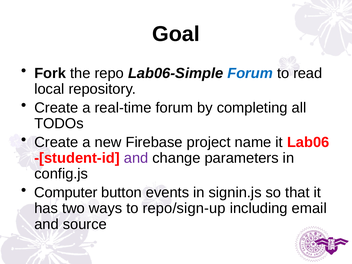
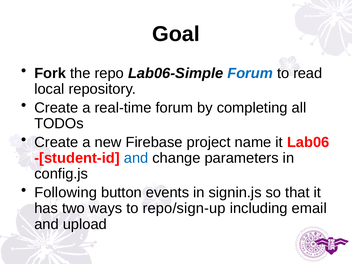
and colour: purple -> blue (136, 158)
Computer: Computer -> Following (66, 193)
source: source -> upload (85, 224)
